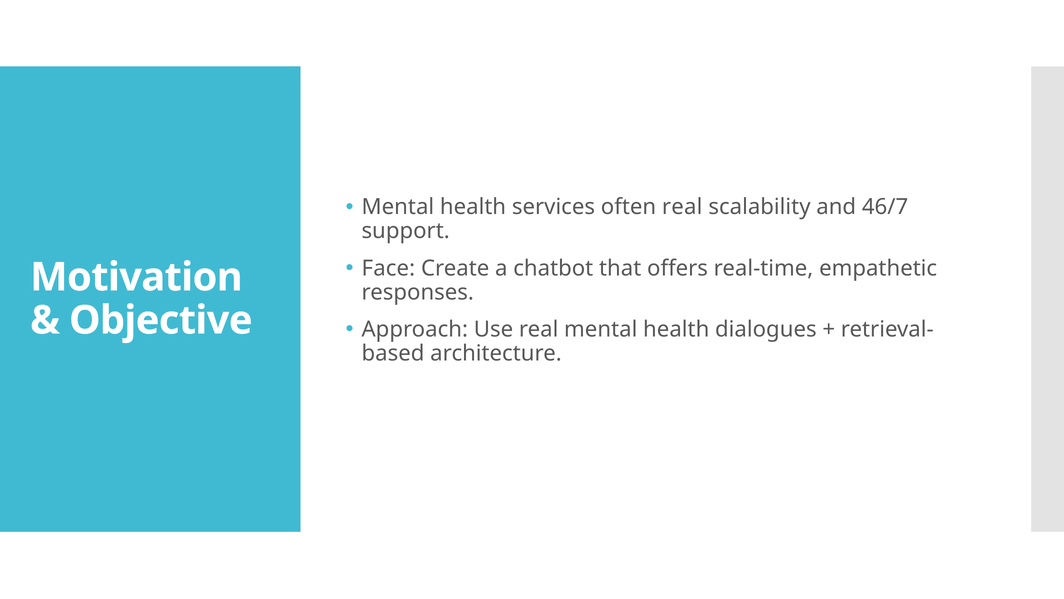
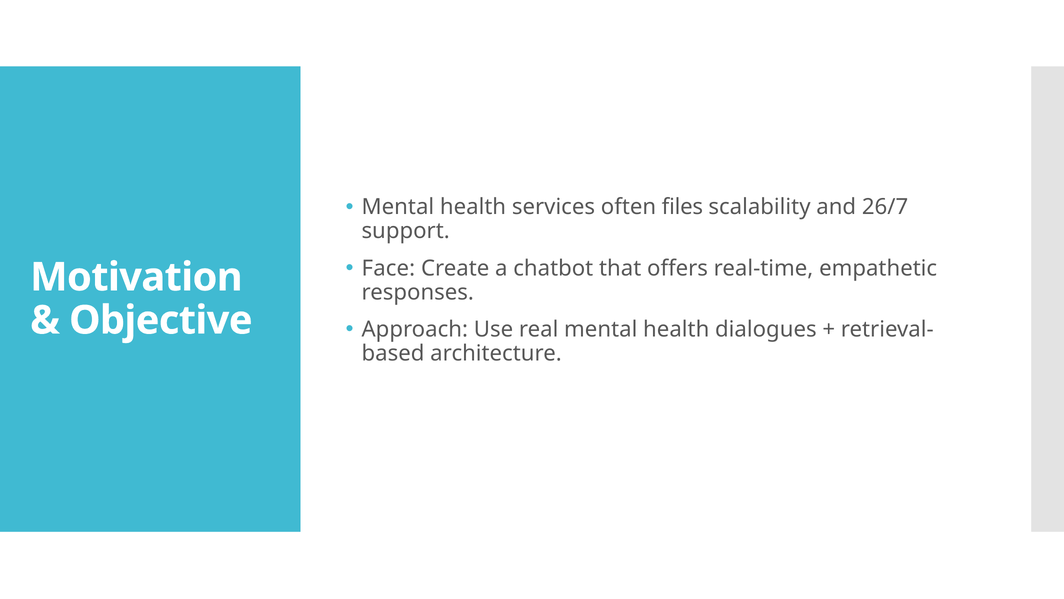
often real: real -> files (682, 207)
46/7: 46/7 -> 26/7 (885, 207)
